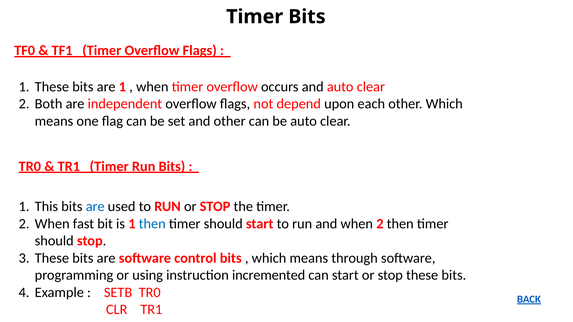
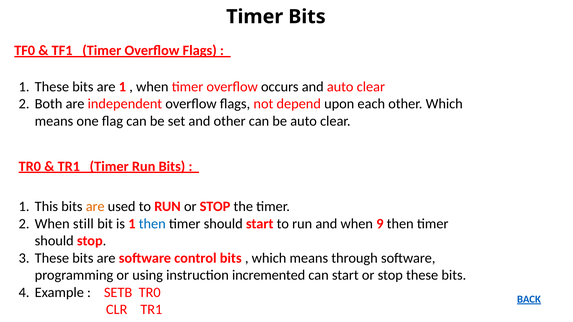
are colour: blue -> orange (95, 207)
fast: fast -> still (83, 224)
when 2: 2 -> 9 (380, 224)
